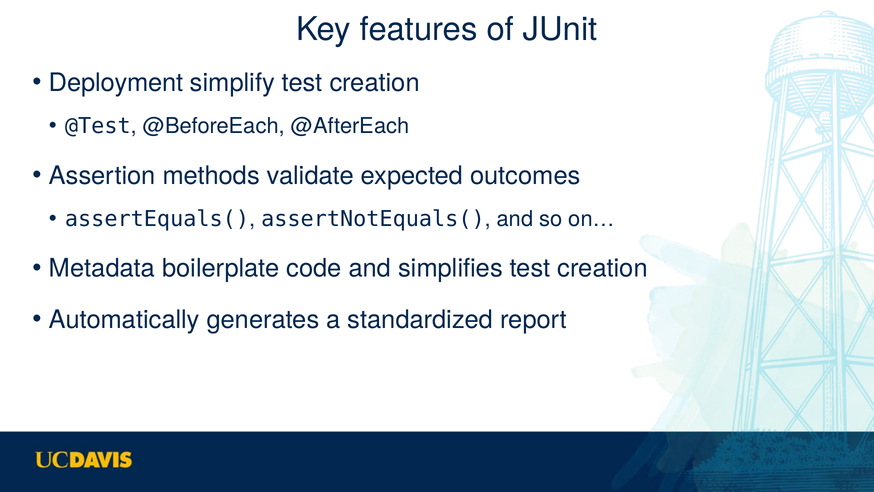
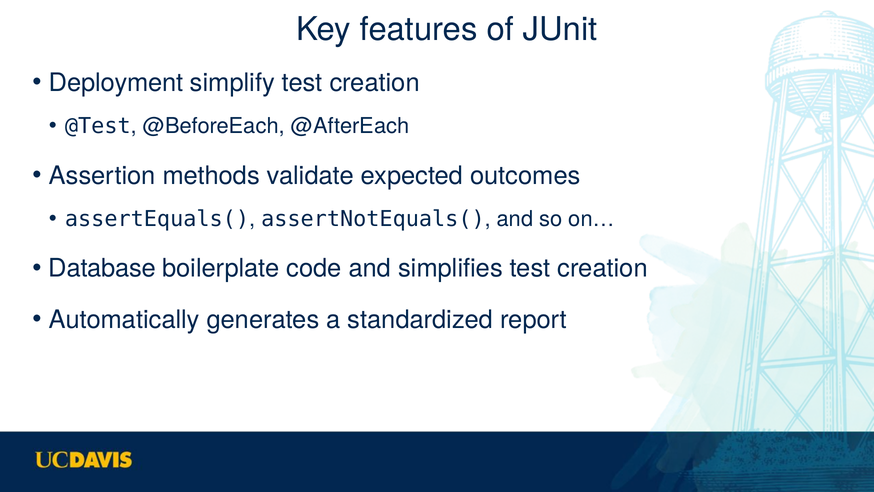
Metadata: Metadata -> Database (102, 268)
